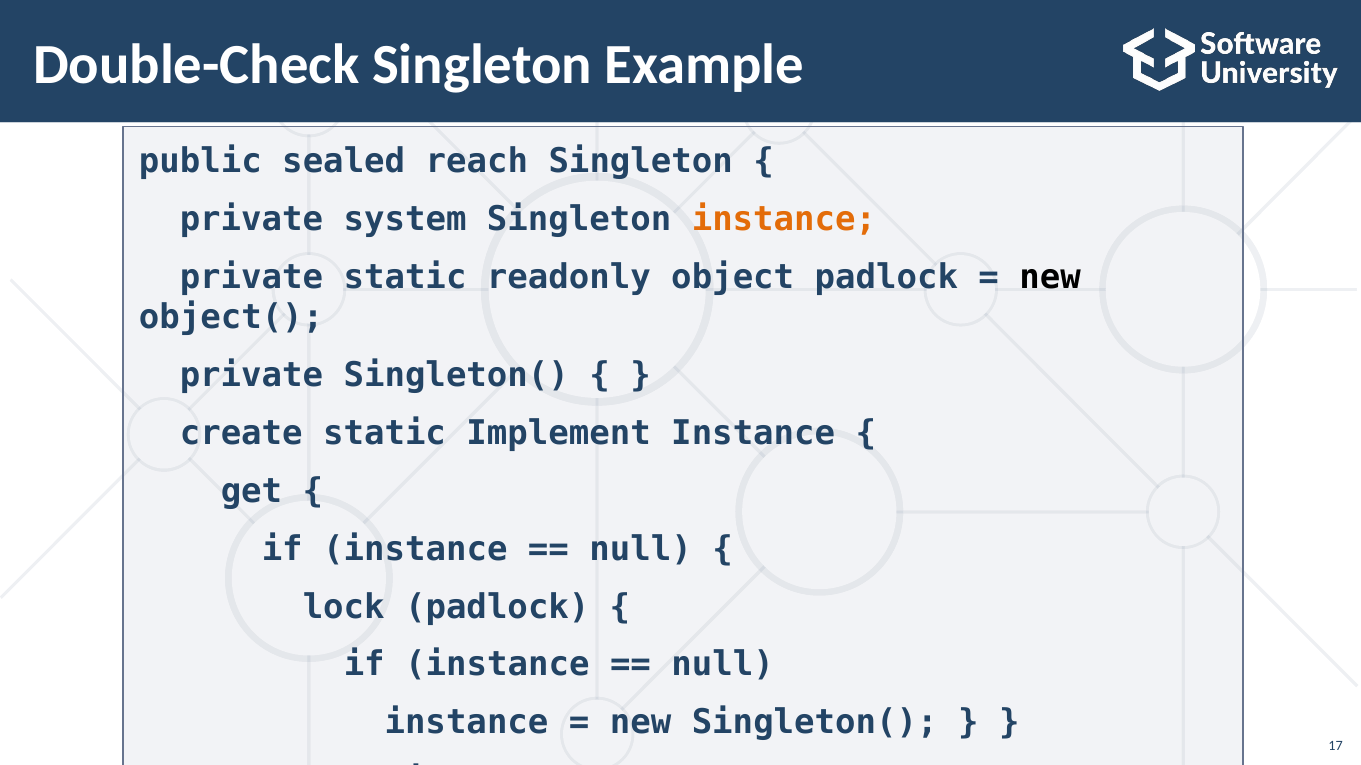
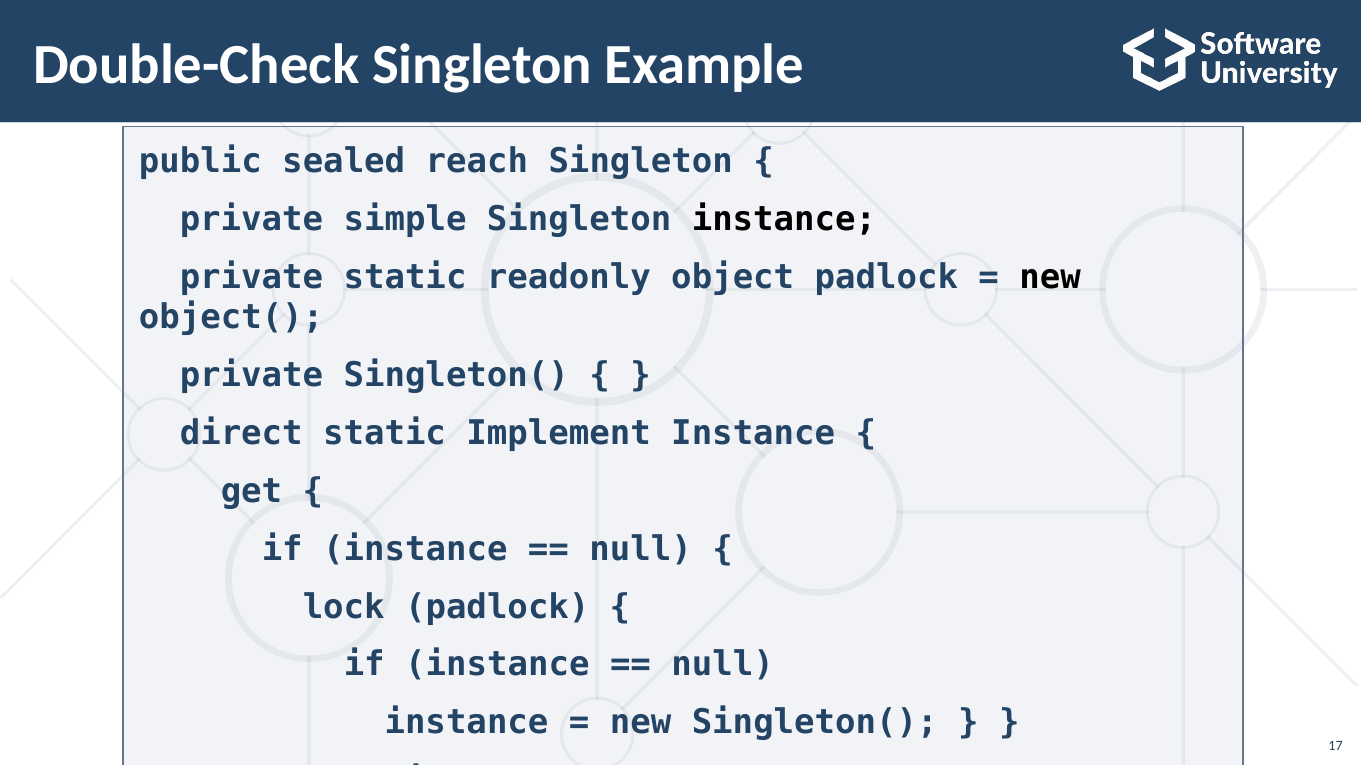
system: system -> simple (405, 219)
instance colour: orange -> black (784, 219)
create: create -> direct (241, 434)
